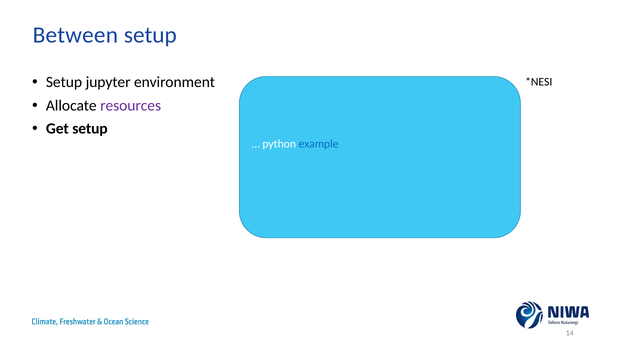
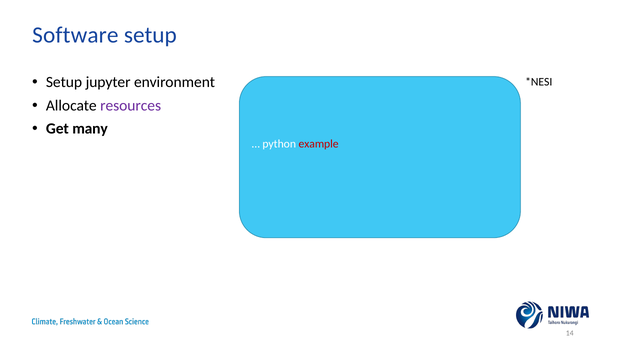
Between: Between -> Software (75, 35)
Get setup: setup -> many (90, 129)
example colour: blue -> red (319, 144)
